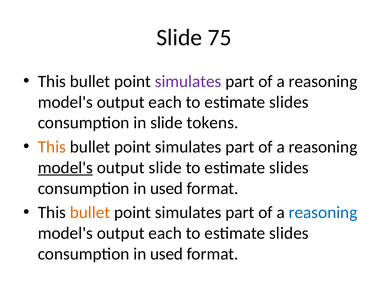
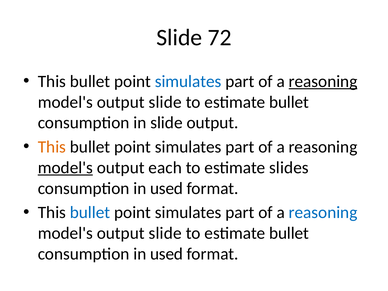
75: 75 -> 72 (220, 38)
simulates colour: purple -> blue (188, 81)
reasoning underline: none -> present (323, 81)
each: each -> slide (165, 102)
slides: slides -> bullet (289, 102)
slide tokens: tokens -> output (213, 123)
output slide: slide -> each (165, 168)
bullet colour: orange -> blue (90, 212)
each: each -> slide (165, 233)
slides: slides -> bullet (289, 233)
